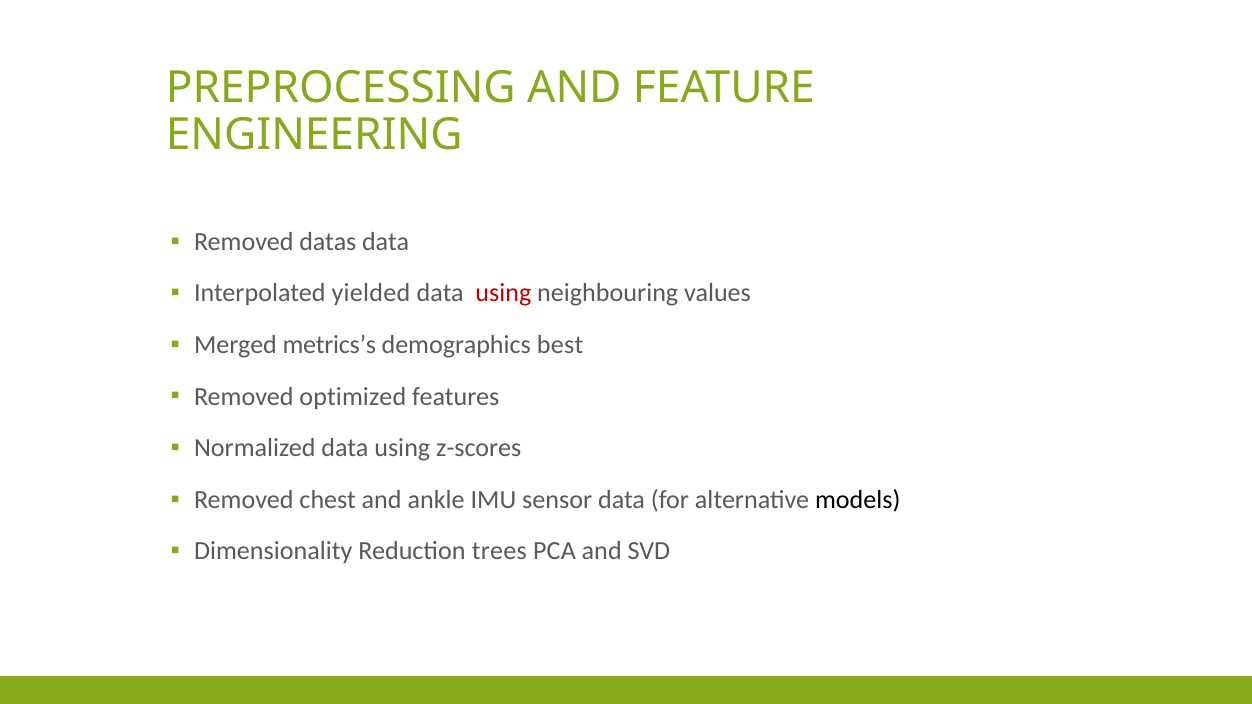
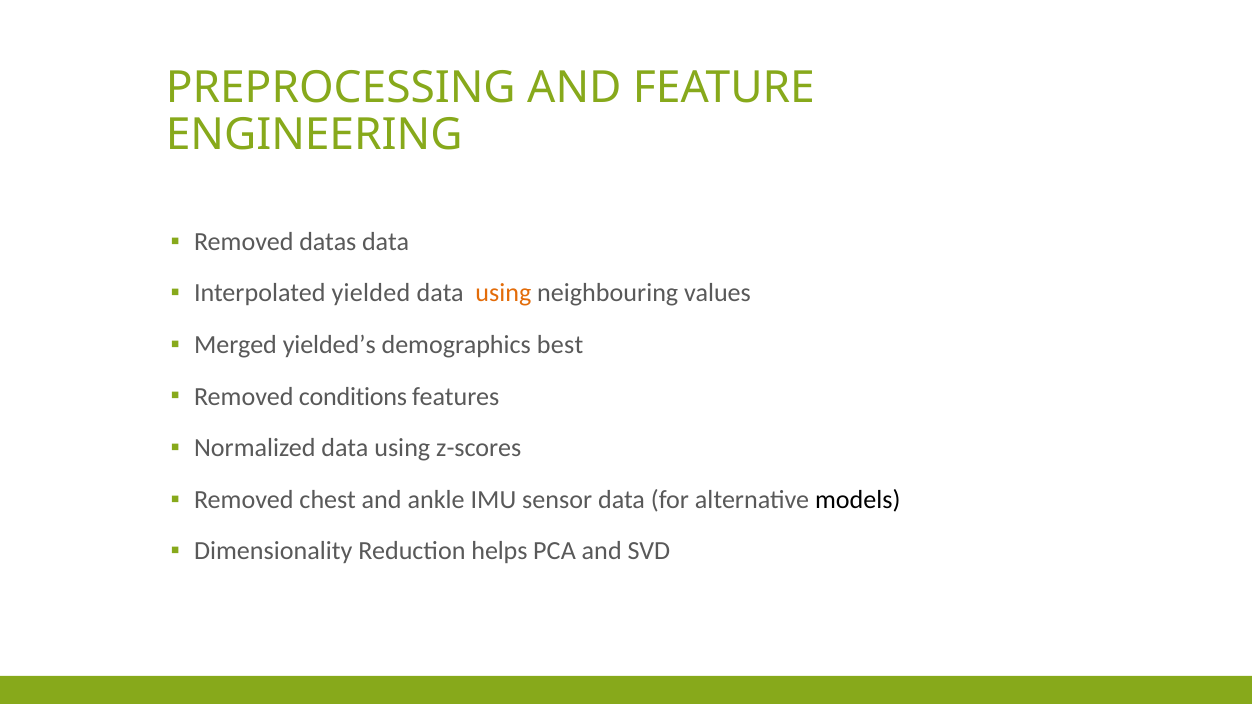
using colour: red -> orange (503, 293)
metrics’s: metrics’s -> yielded’s (329, 345)
optimized: optimized -> conditions (353, 397)
trees: trees -> helps (499, 552)
